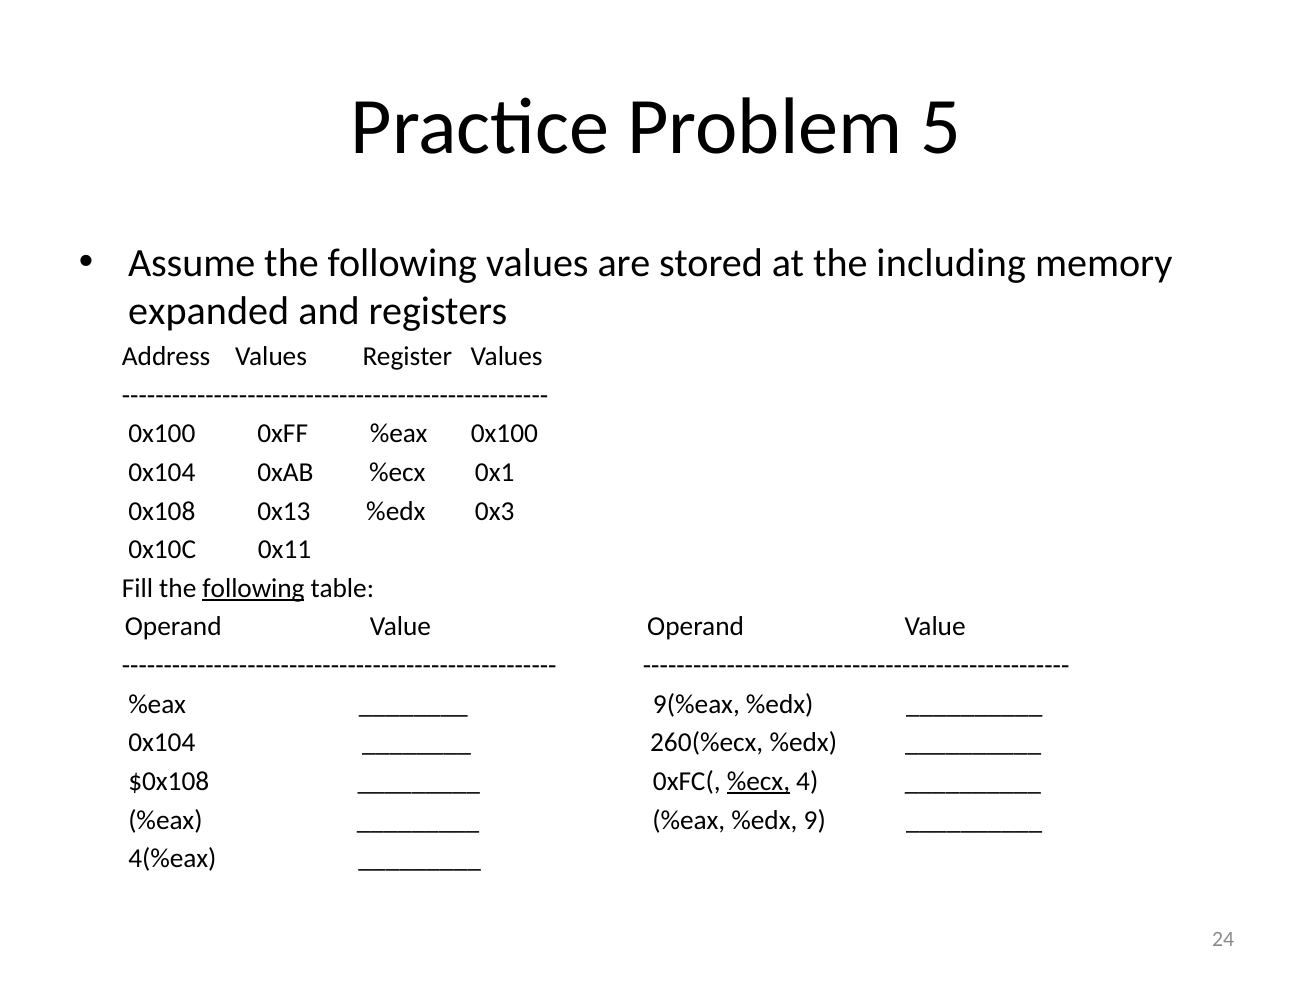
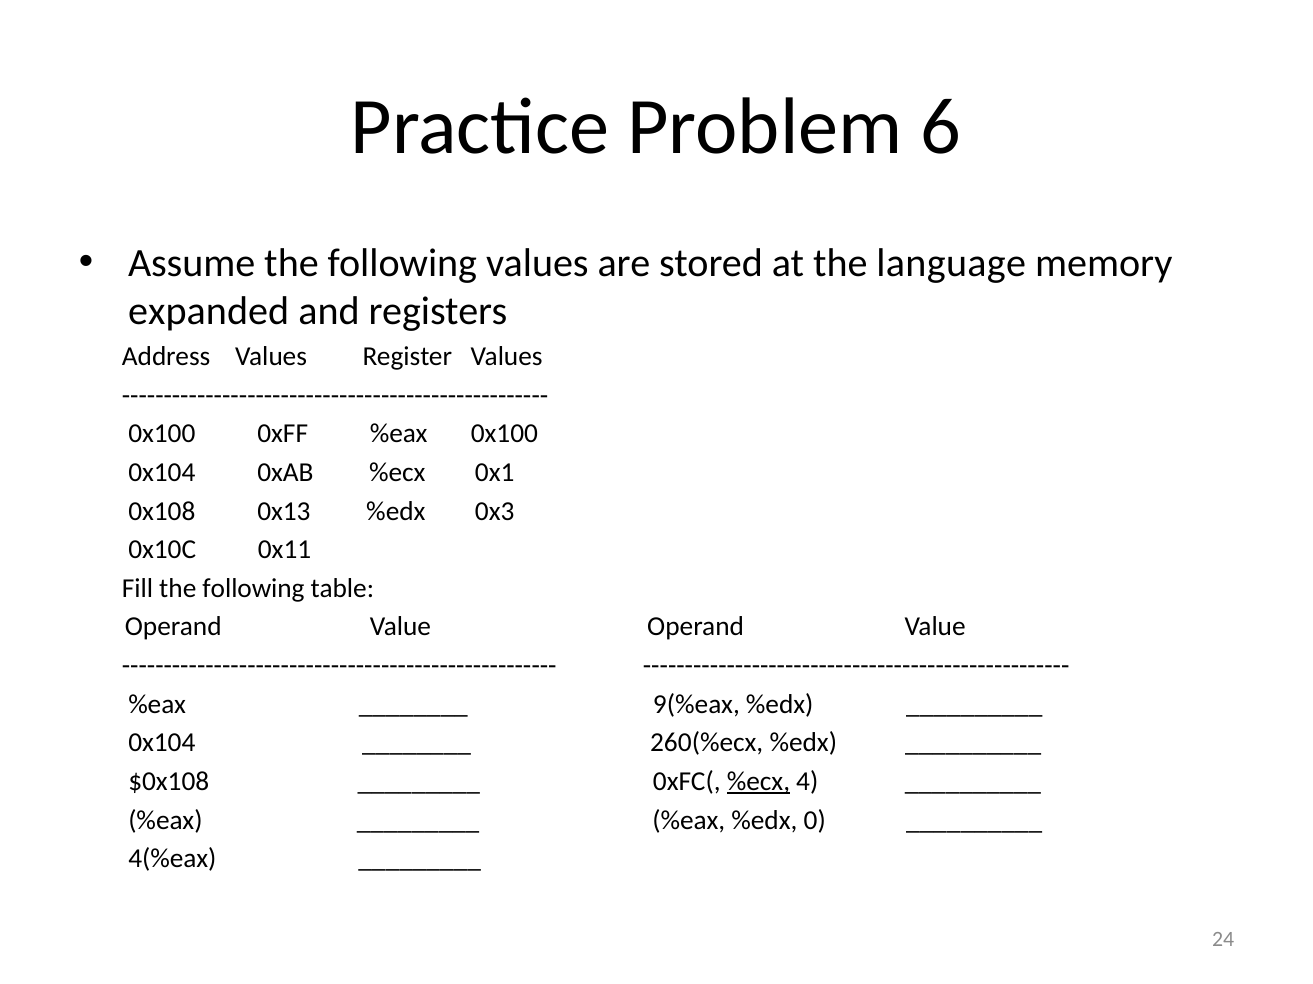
5: 5 -> 6 (941, 127)
including: including -> language (951, 263)
following underline: present -> none (254, 589)
9: 9 -> 0 (815, 821)
